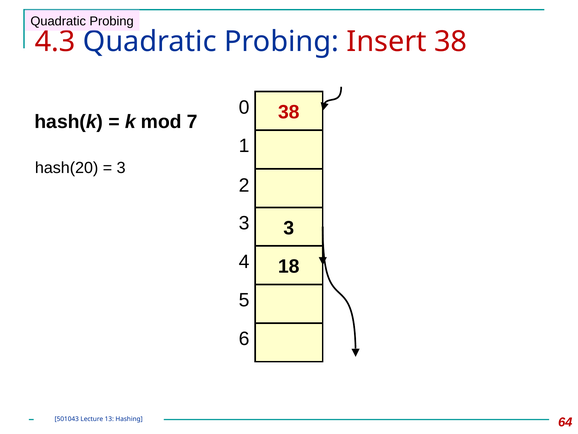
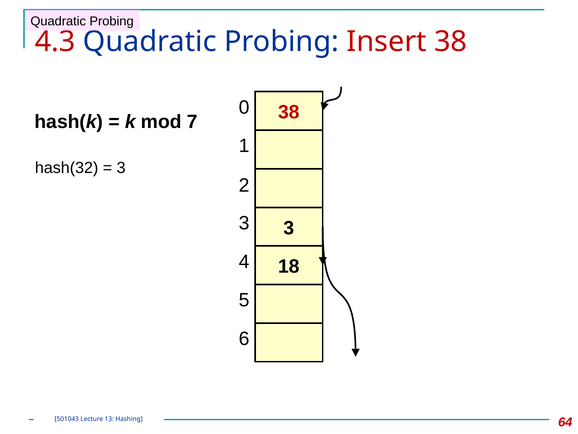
hash(20: hash(20 -> hash(32 (67, 168)
